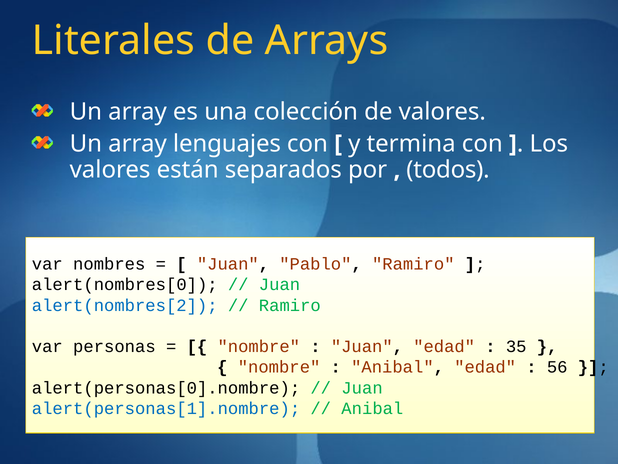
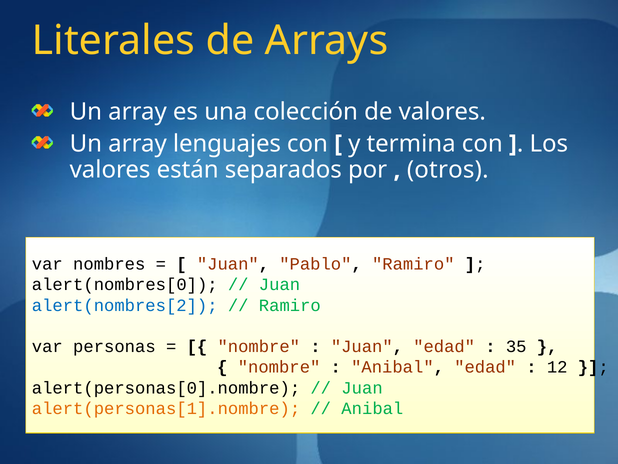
todos: todos -> otros (448, 170)
56: 56 -> 12 (557, 367)
alert(personas[1].nombre colour: blue -> orange (166, 408)
